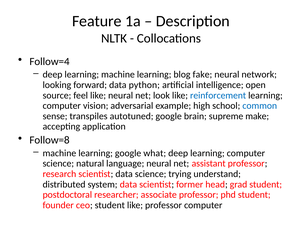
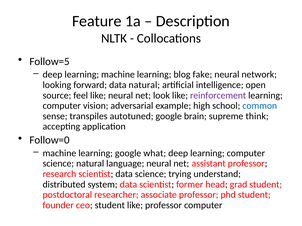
Follow=4: Follow=4 -> Follow=5 (49, 62)
data python: python -> natural (144, 85)
reinforcement colour: blue -> purple (218, 96)
make: make -> think (257, 116)
Follow=8: Follow=8 -> Follow=0 (49, 140)
